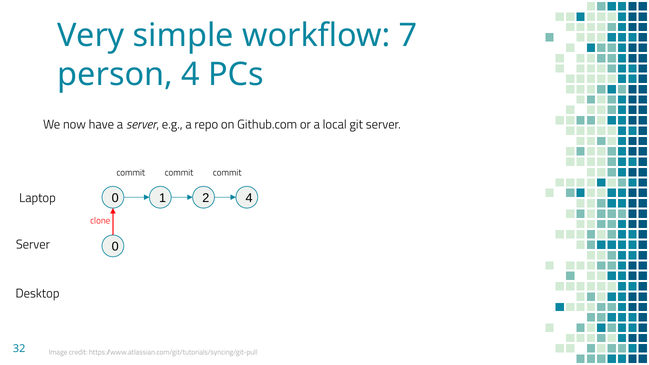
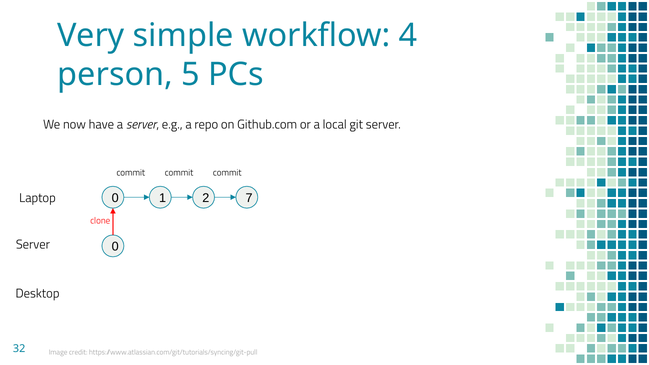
7: 7 -> 4 (408, 36)
person 4: 4 -> 5 (191, 74)
2 4: 4 -> 7 (249, 198)
